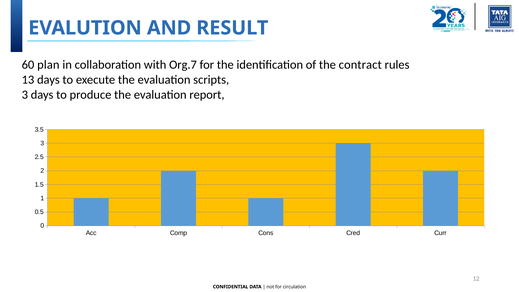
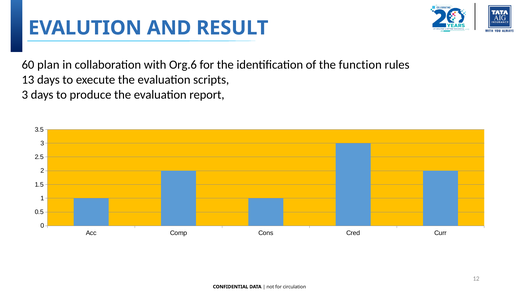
Org.7: Org.7 -> Org.6 (183, 65)
contract: contract -> function (360, 65)
